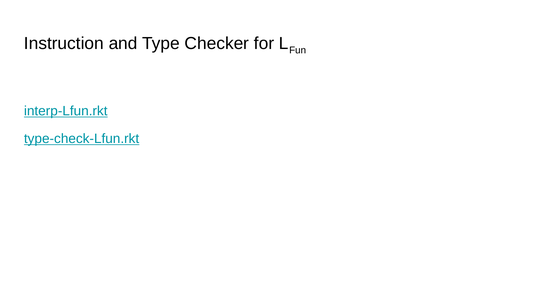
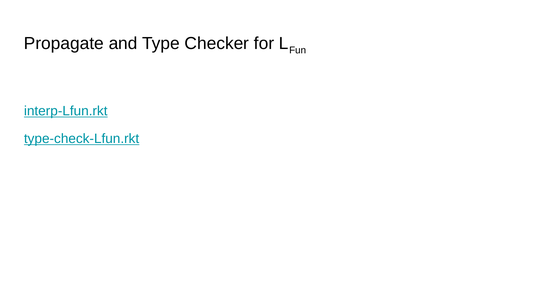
Instruction: Instruction -> Propagate (64, 43)
